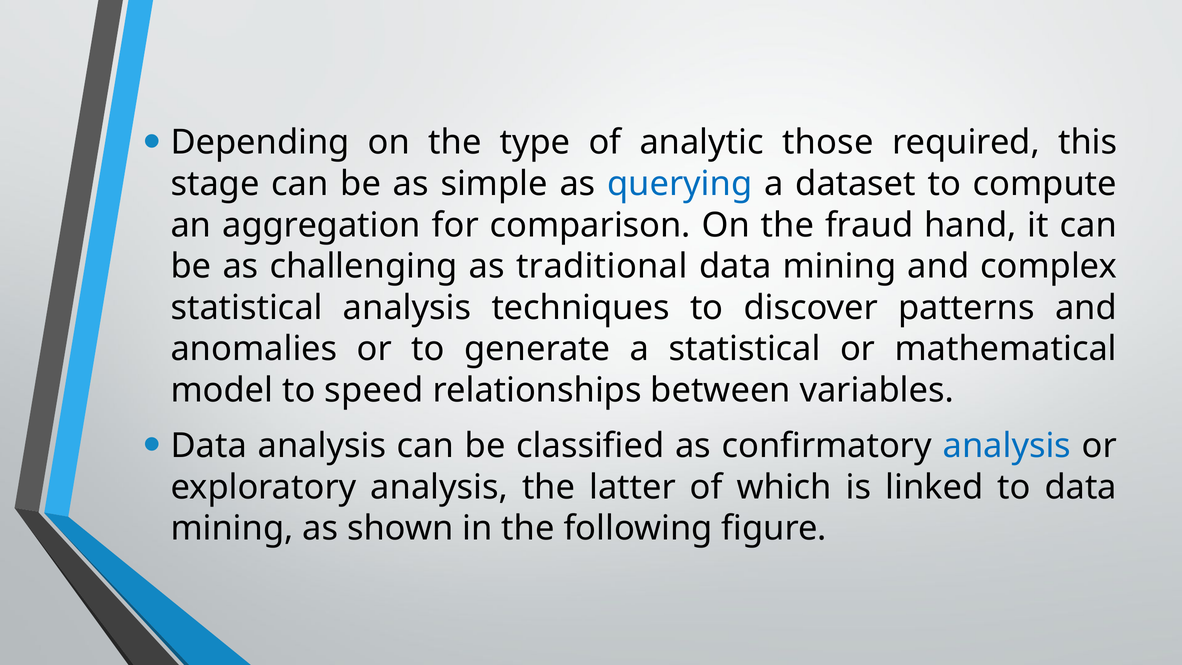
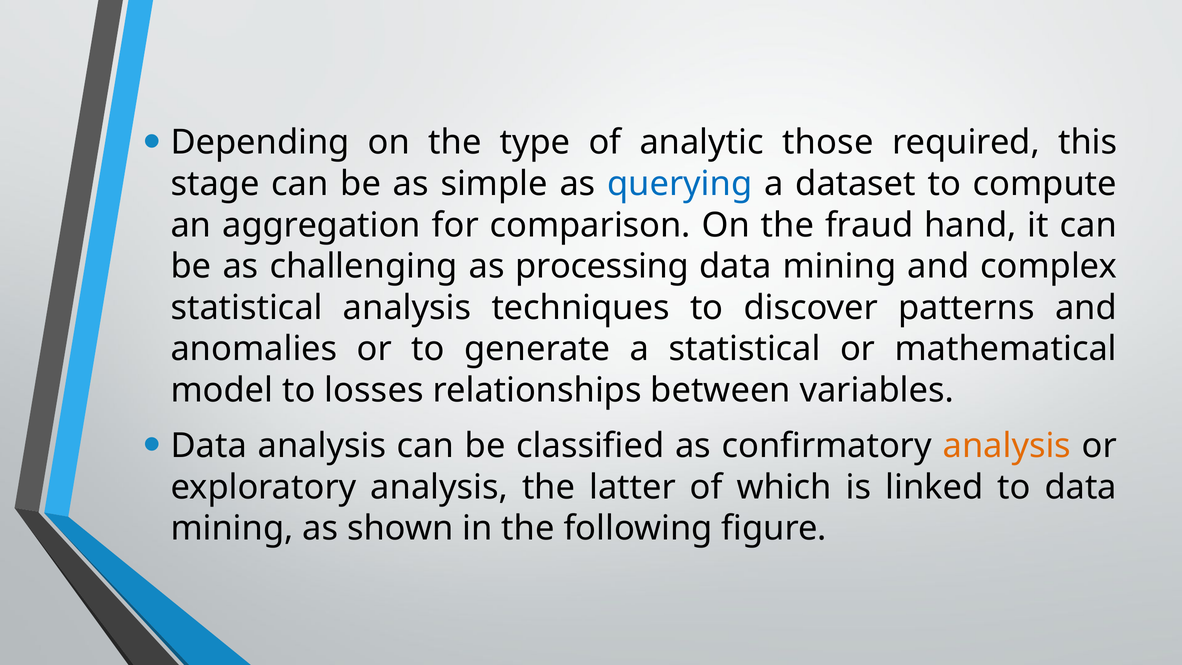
traditional: traditional -> processing (602, 266)
speed: speed -> losses (374, 390)
analysis colour: blue -> orange (1007, 446)
